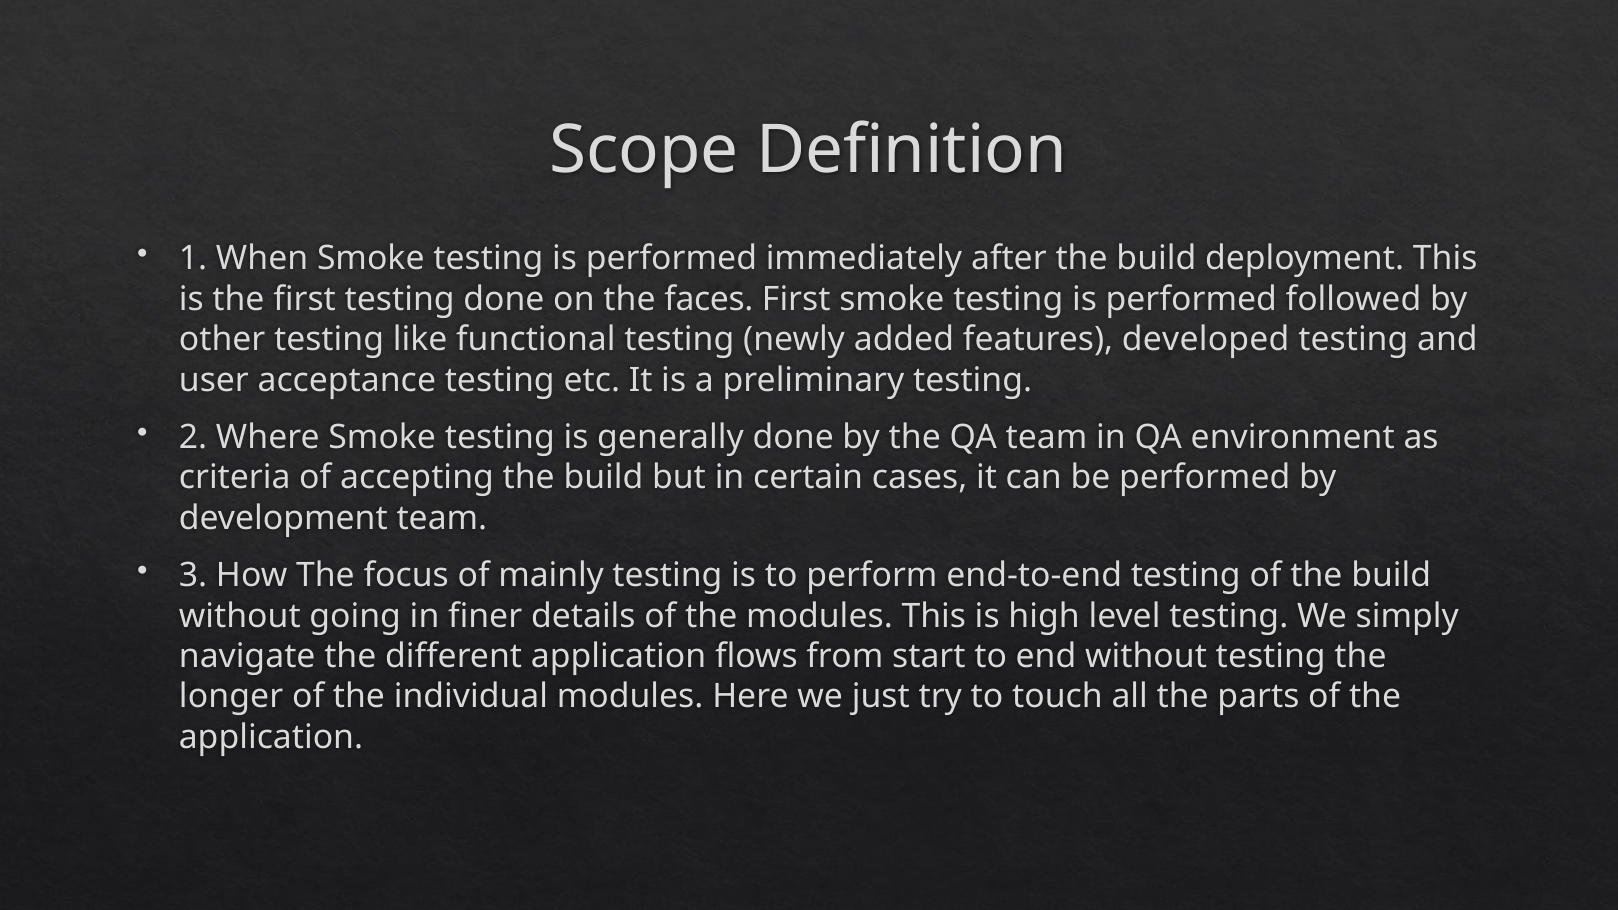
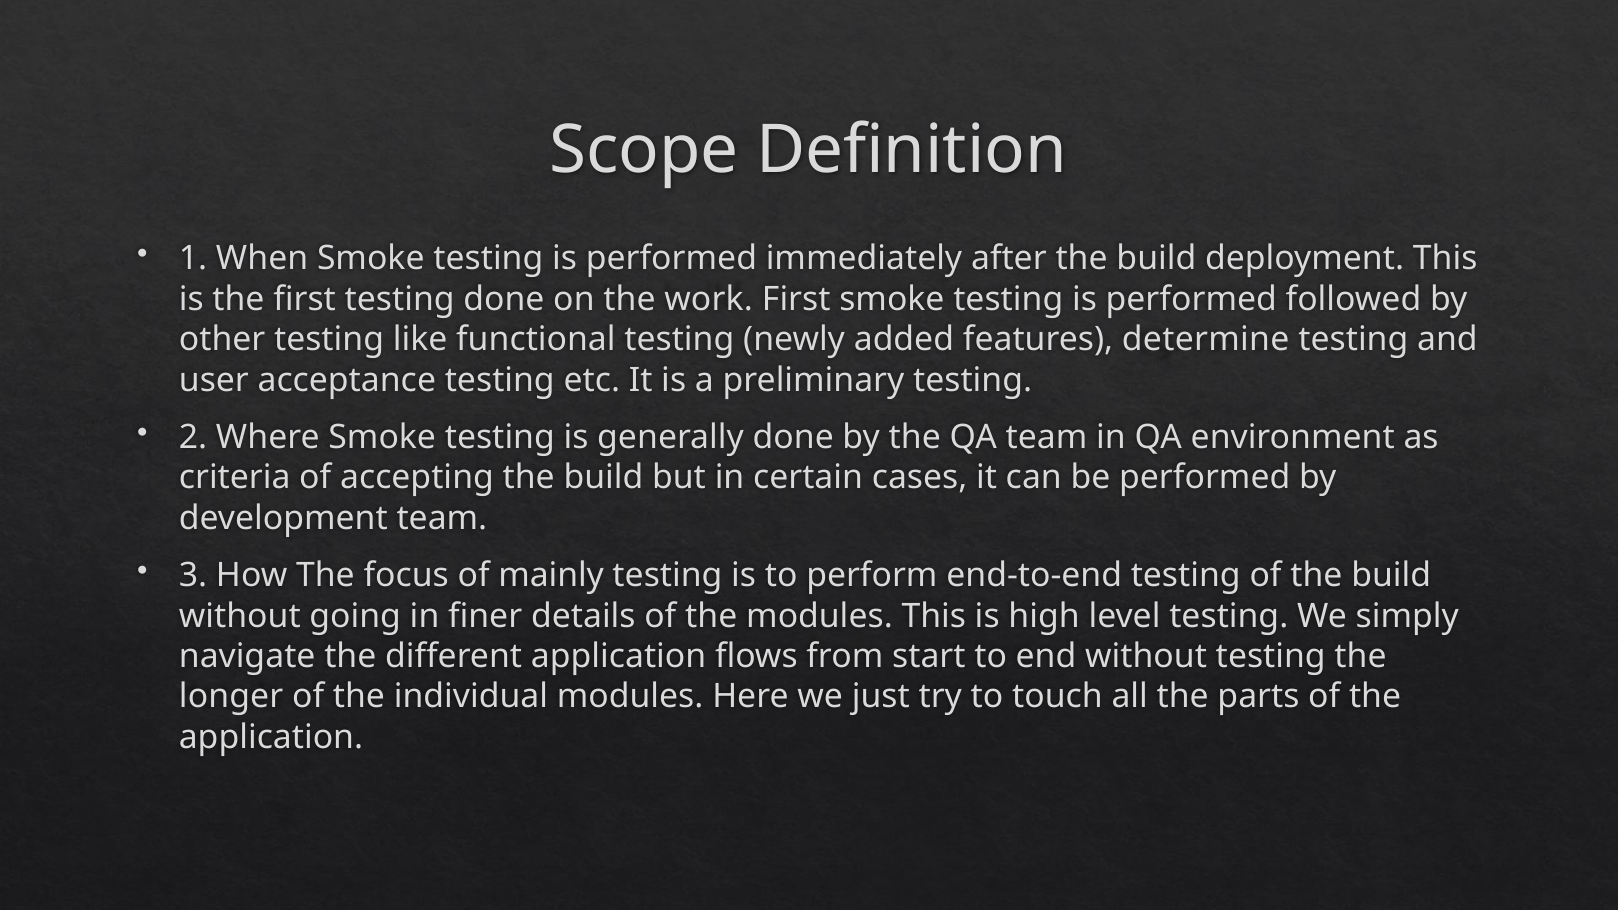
faces: faces -> work (709, 299)
developed: developed -> determine (1206, 339)
